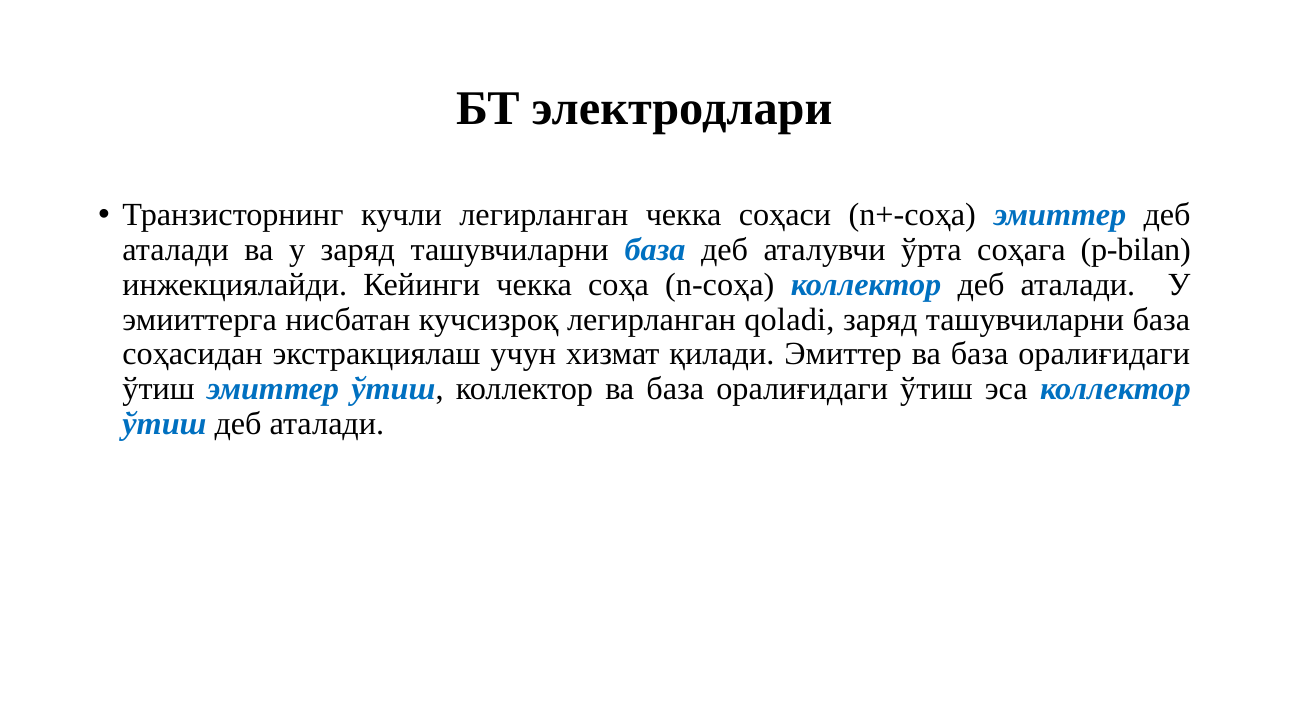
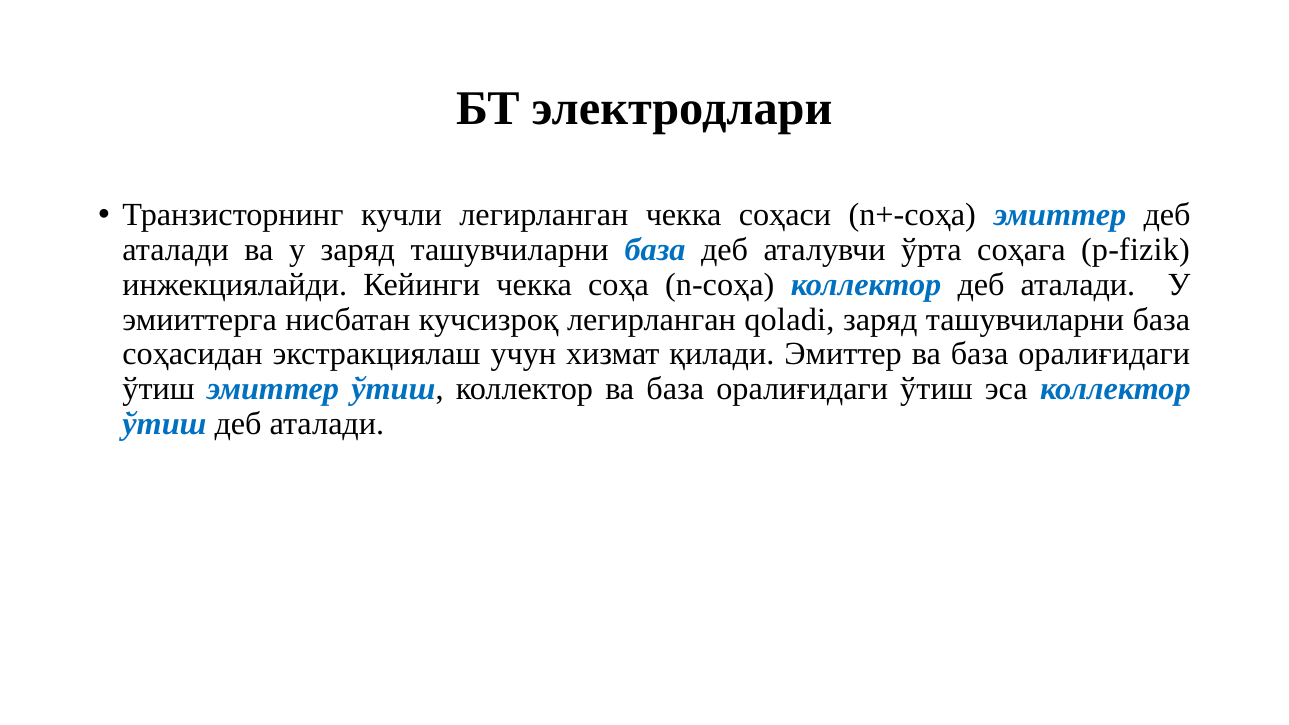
р-bilan: р-bilan -> р-fizik (1135, 250)
